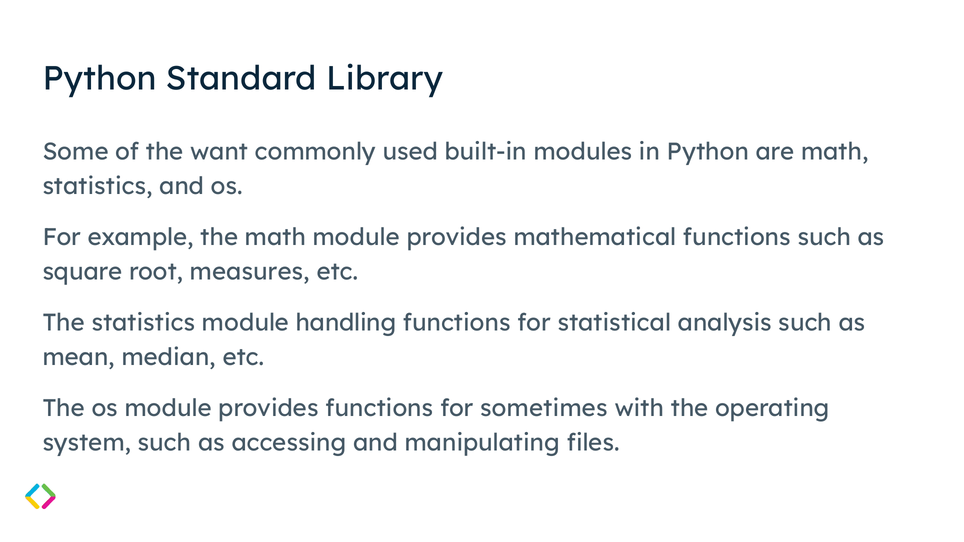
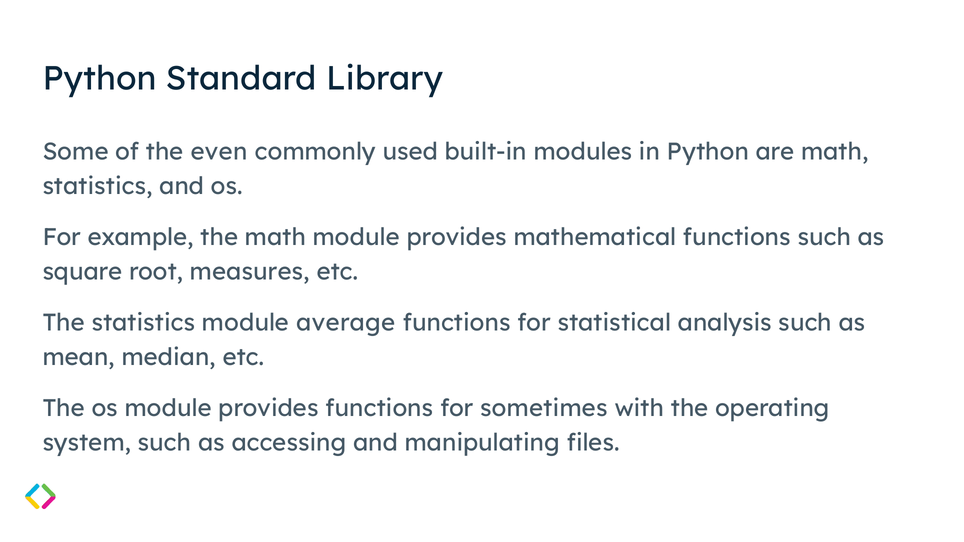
want: want -> even (219, 152)
handling: handling -> average (346, 323)
